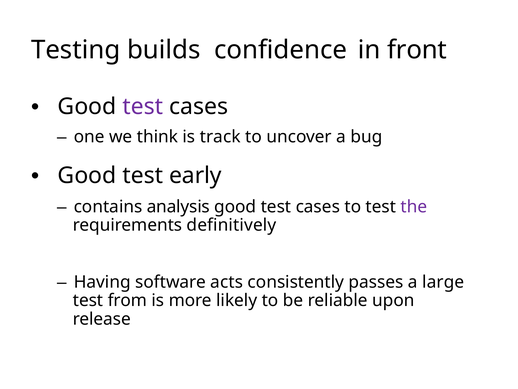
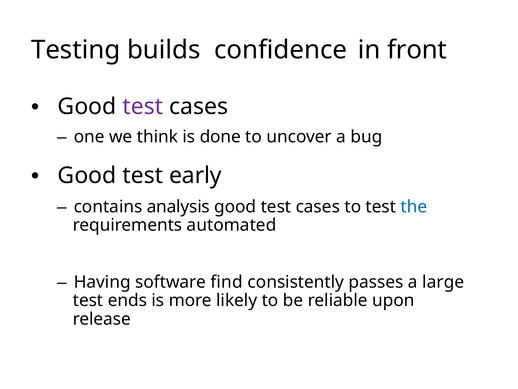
track: track -> done (220, 137)
the colour: purple -> blue (414, 207)
definitively: definitively -> automated (232, 225)
acts: acts -> find (227, 282)
from: from -> ends (127, 300)
